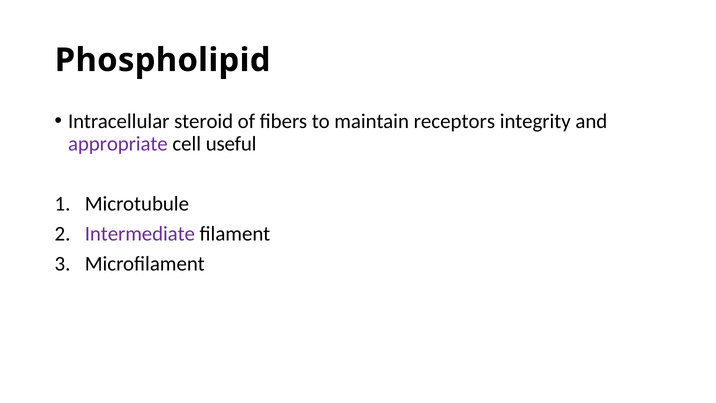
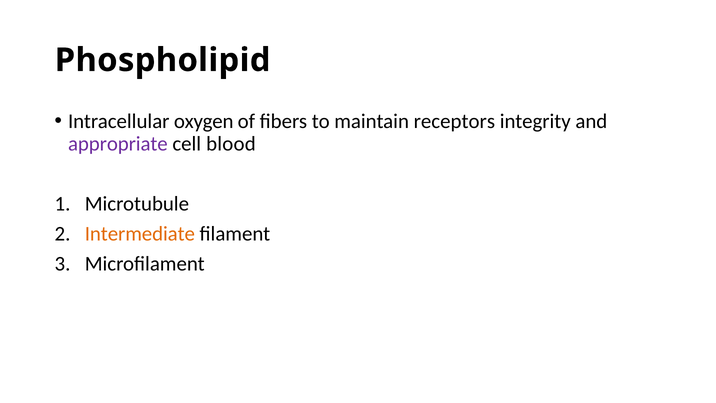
steroid: steroid -> oxygen (204, 121)
useful: useful -> blood (231, 144)
Intermediate colour: purple -> orange (140, 234)
